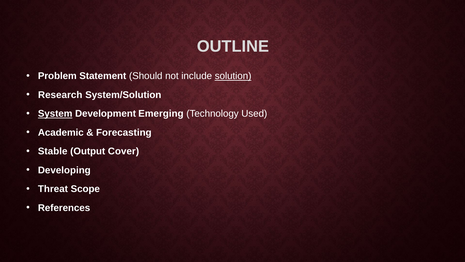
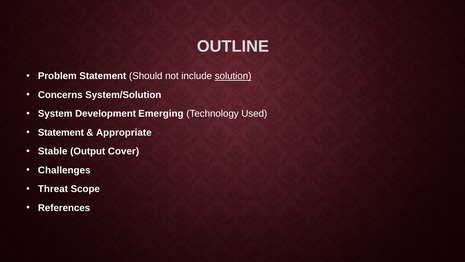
Research: Research -> Concerns (60, 95)
System underline: present -> none (55, 114)
Academic: Academic -> Statement (61, 132)
Forecasting: Forecasting -> Appropriate (124, 132)
Developing: Developing -> Challenges (64, 170)
